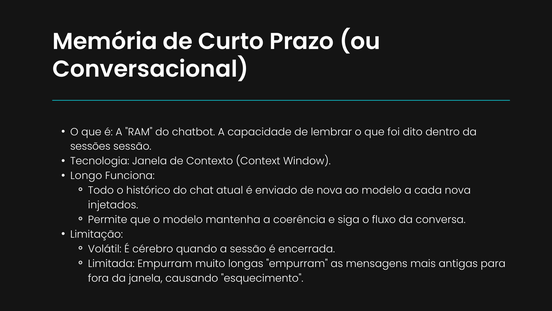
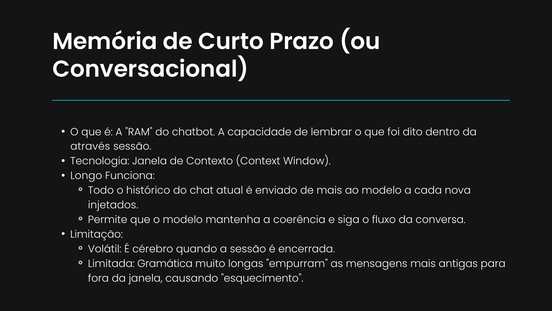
sessões: sessões -> através (90, 146)
de nova: nova -> mais (329, 190)
Limitada Empurram: Empurram -> Gramática (165, 263)
